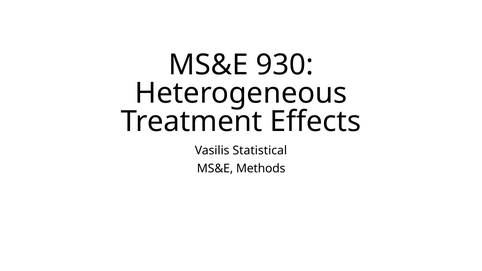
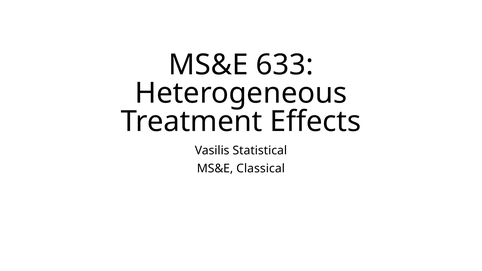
930: 930 -> 633 (285, 65)
Methods: Methods -> Classical (261, 169)
